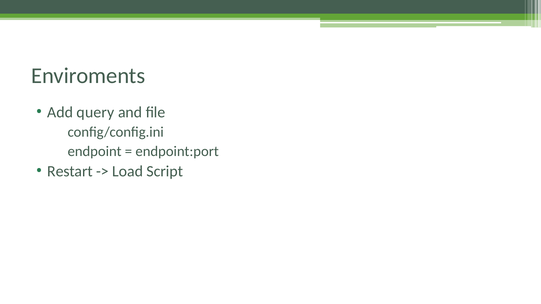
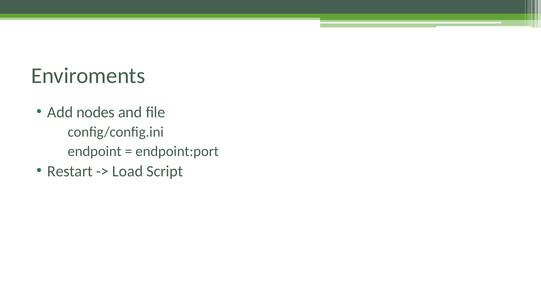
query: query -> nodes (96, 112)
